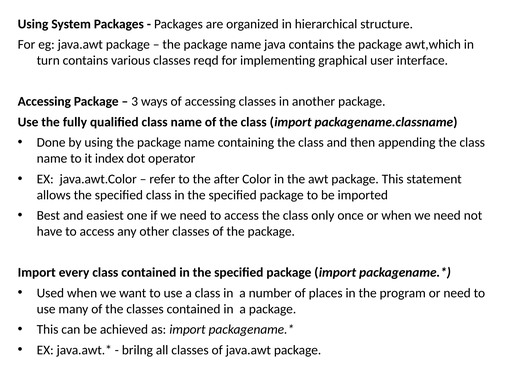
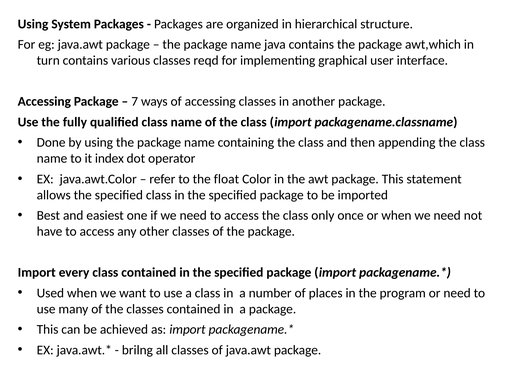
3: 3 -> 7 (135, 102)
after: after -> float (226, 179)
